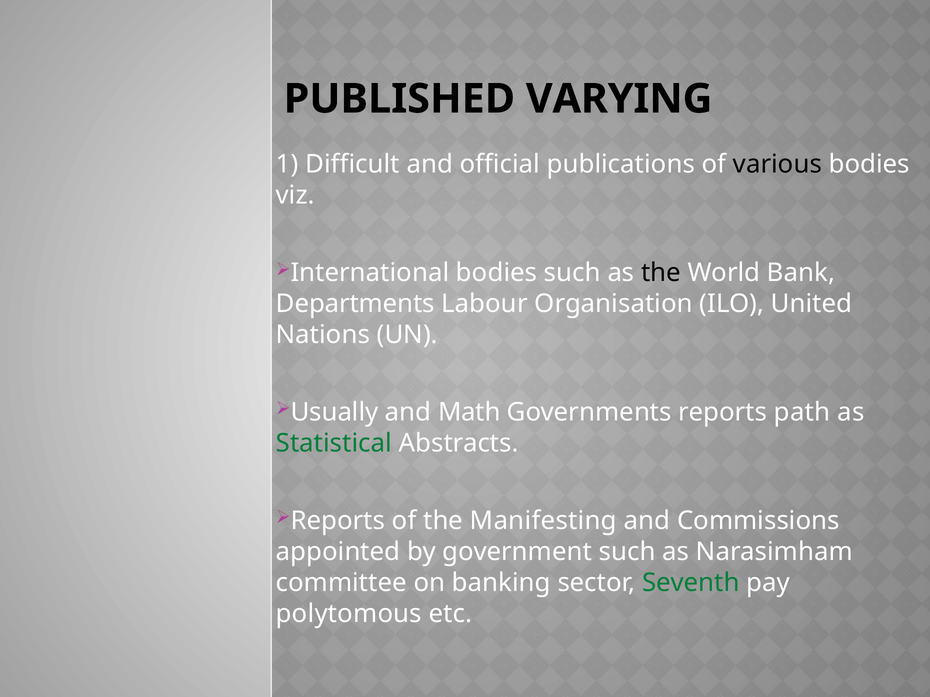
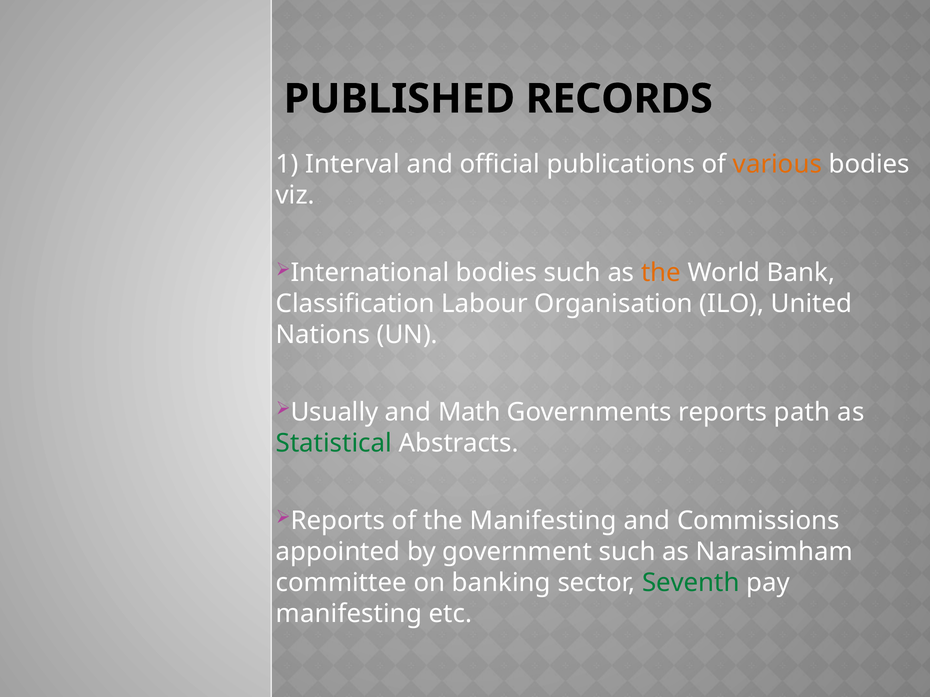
VARYING: VARYING -> RECORDS (619, 99)
Difficult: Difficult -> Interval (352, 165)
various colour: black -> orange (777, 165)
the colour: black -> orange (661, 273)
Departments: Departments -> Classification (355, 304)
polytomous: polytomous -> manifesting (349, 614)
